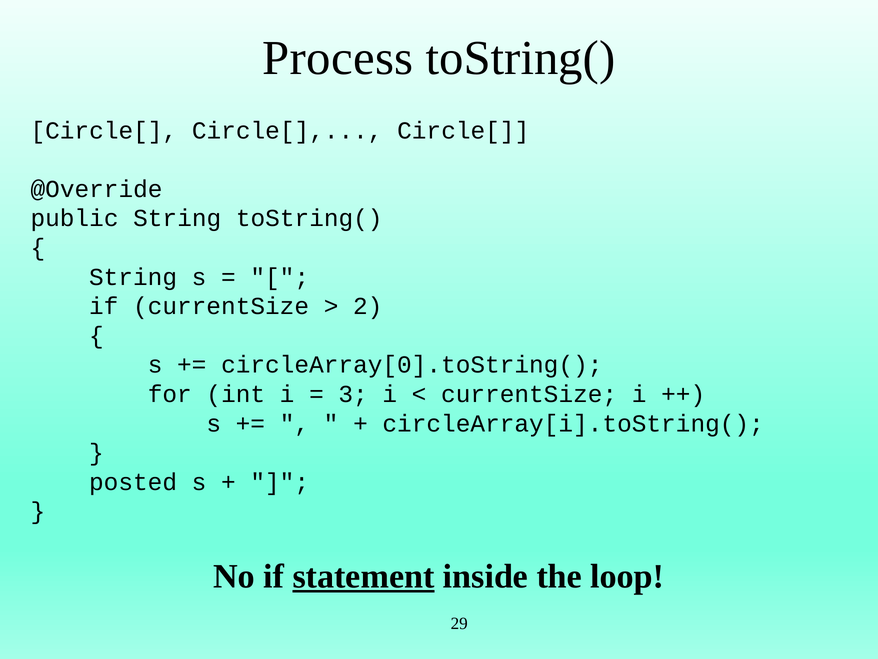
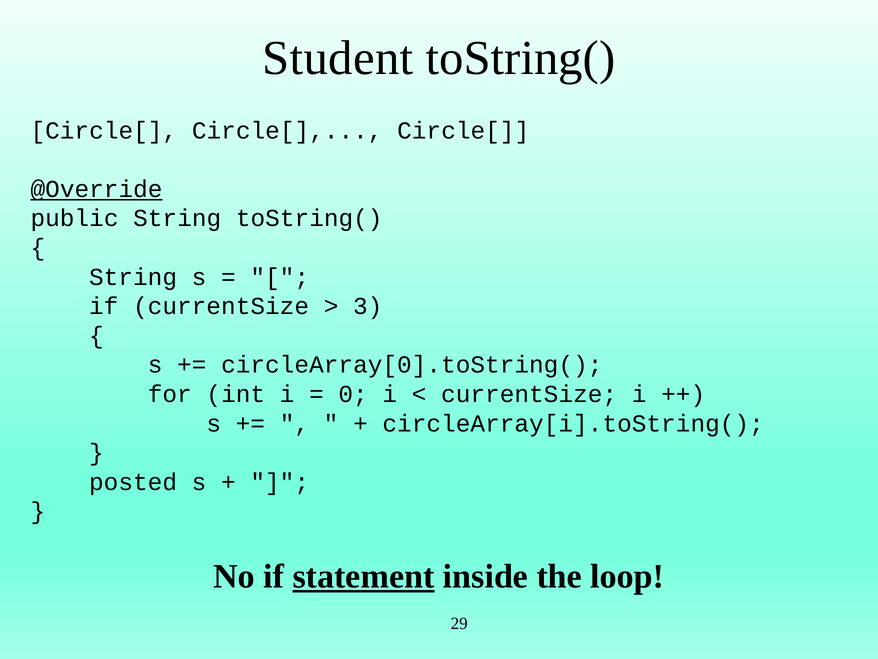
Process: Process -> Student (338, 58)
@Override underline: none -> present (97, 189)
2: 2 -> 3 (368, 306)
3: 3 -> 0 (353, 394)
